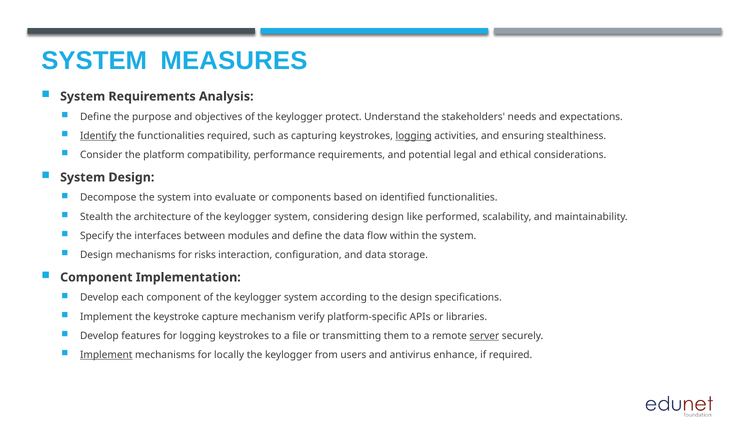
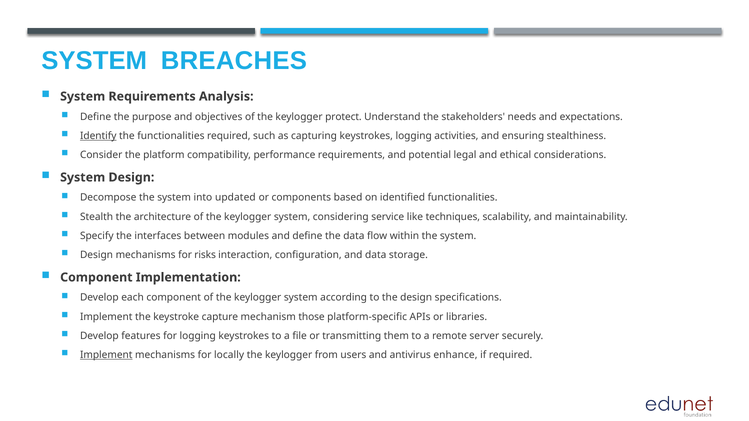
MEASURES: MEASURES -> BREACHES (234, 61)
logging underline: present -> none (414, 136)
evaluate: evaluate -> updated (235, 198)
considering design: design -> service (388, 217)
performed: performed -> techniques (453, 217)
verify: verify -> those (312, 317)
server underline: present -> none (484, 336)
